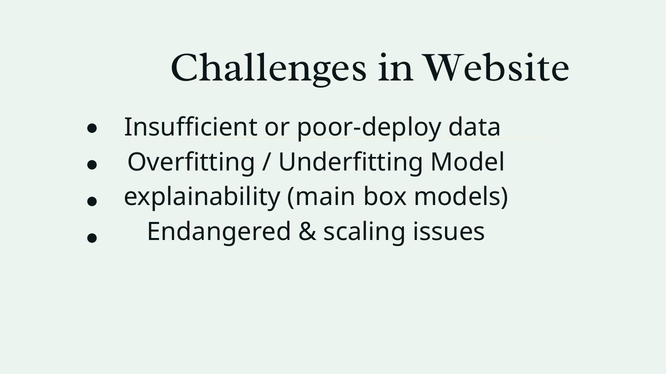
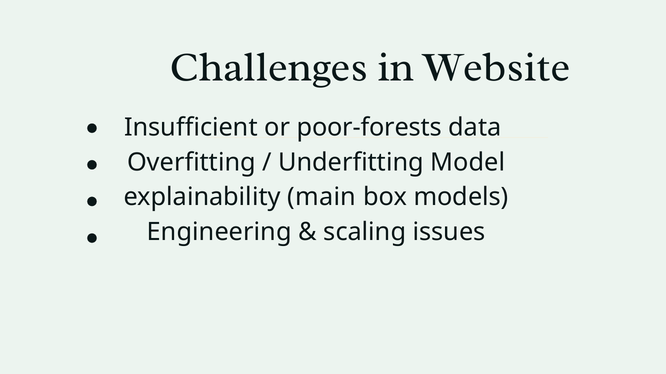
poor-deploy: poor-deploy -> poor-forests (369, 128)
Endangered: Endangered -> Engineering (219, 232)
